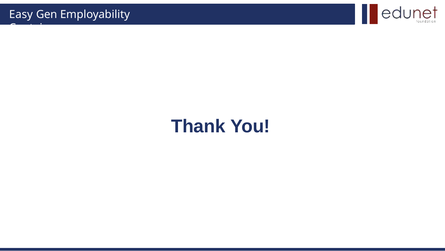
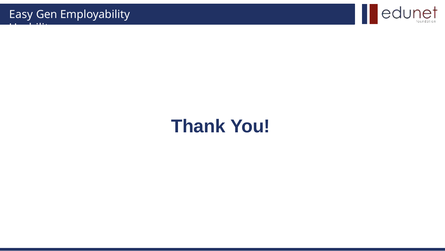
Contains: Contains -> Usability (32, 28)
